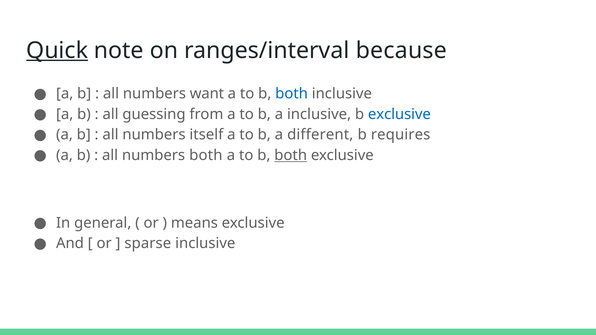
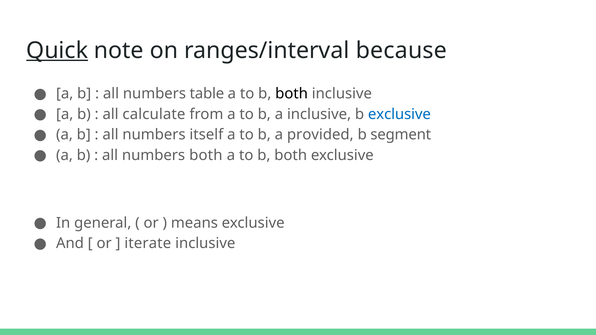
want: want -> table (207, 94)
both colour: blue -> black (292, 94)
guessing: guessing -> calculate (154, 114)
different: different -> provided (320, 135)
requires: requires -> segment (401, 135)
both underline: present -> none (291, 155)
sparse: sparse -> iterate (148, 244)
